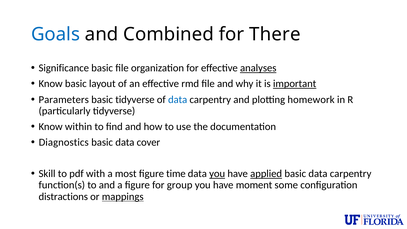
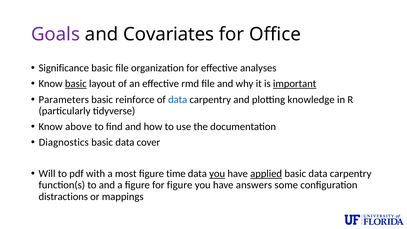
Goals colour: blue -> purple (56, 34)
Combined: Combined -> Covariates (169, 34)
There: There -> Office (275, 34)
analyses underline: present -> none (258, 68)
basic underline: none -> present (76, 84)
basic tidyverse: tidyverse -> reinforce (135, 99)
homework: homework -> knowledge (311, 99)
within: within -> above (79, 127)
Skill: Skill -> Will (47, 174)
for group: group -> figure (180, 185)
moment: moment -> answers (254, 185)
mappings underline: present -> none (123, 197)
